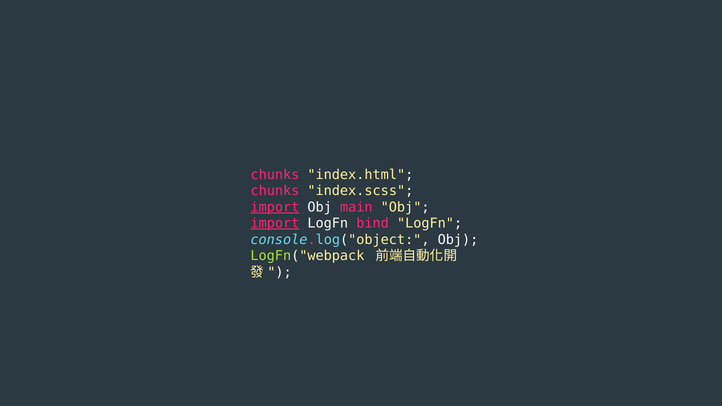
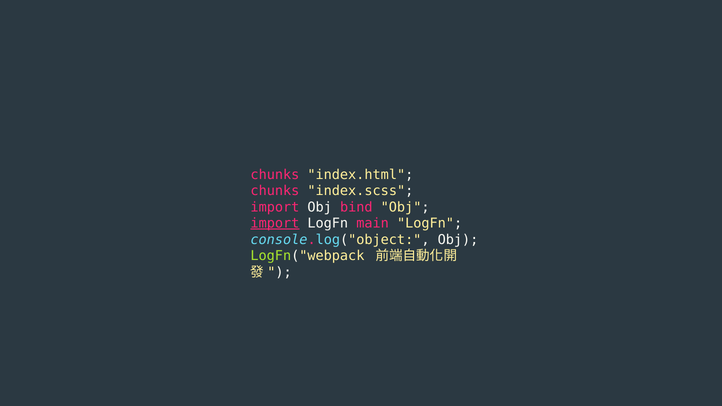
import underline: present -> none (275, 207)
main: main -> bind (356, 207)
bind: bind -> main (373, 223)
